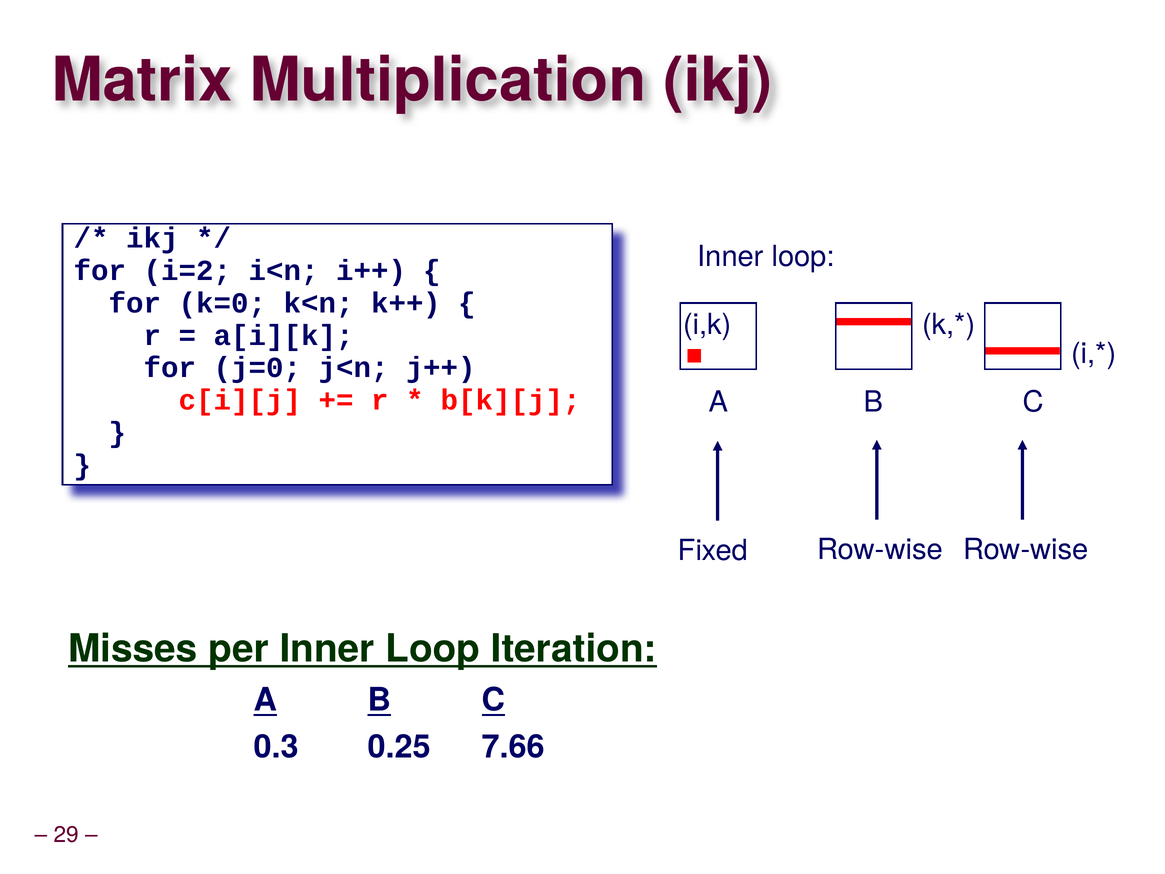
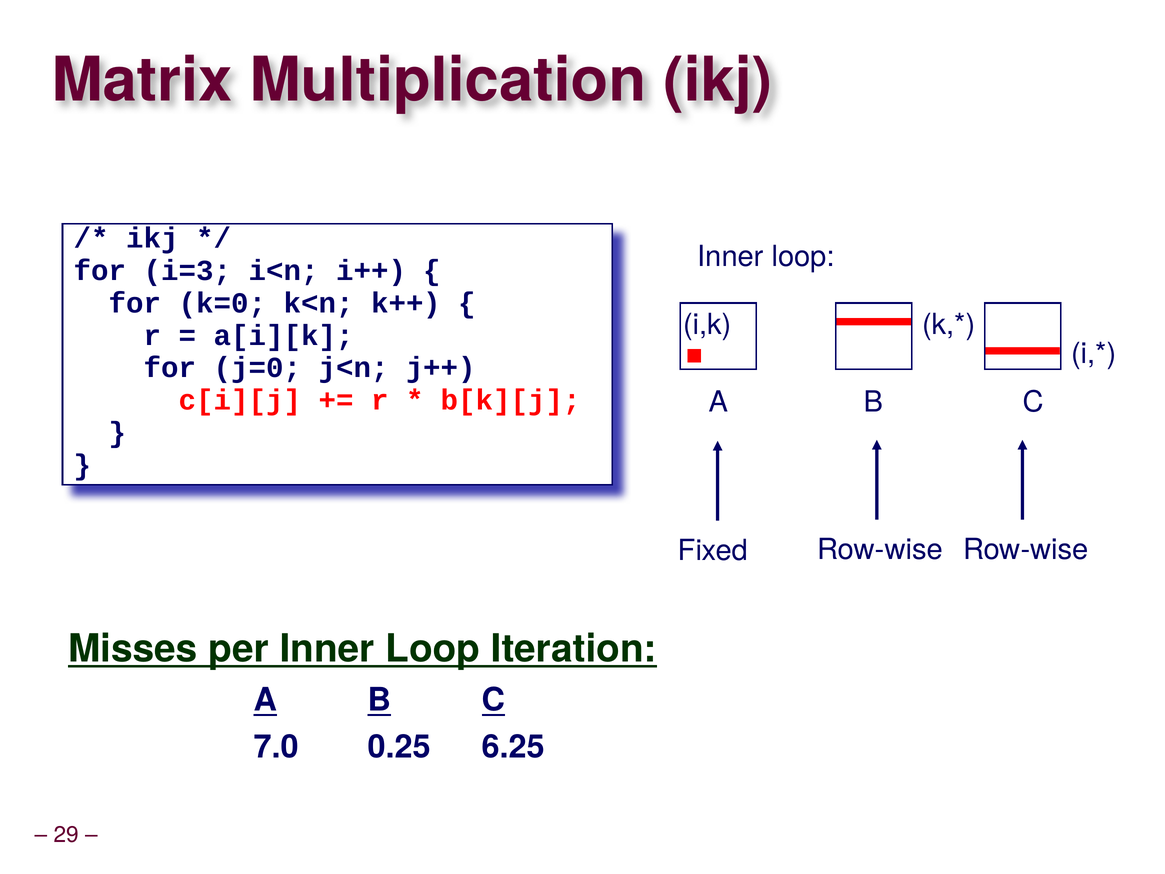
i=2: i=2 -> i=3 (188, 270)
0.3: 0.3 -> 7.0 (276, 747)
7.66: 7.66 -> 6.25 (513, 747)
